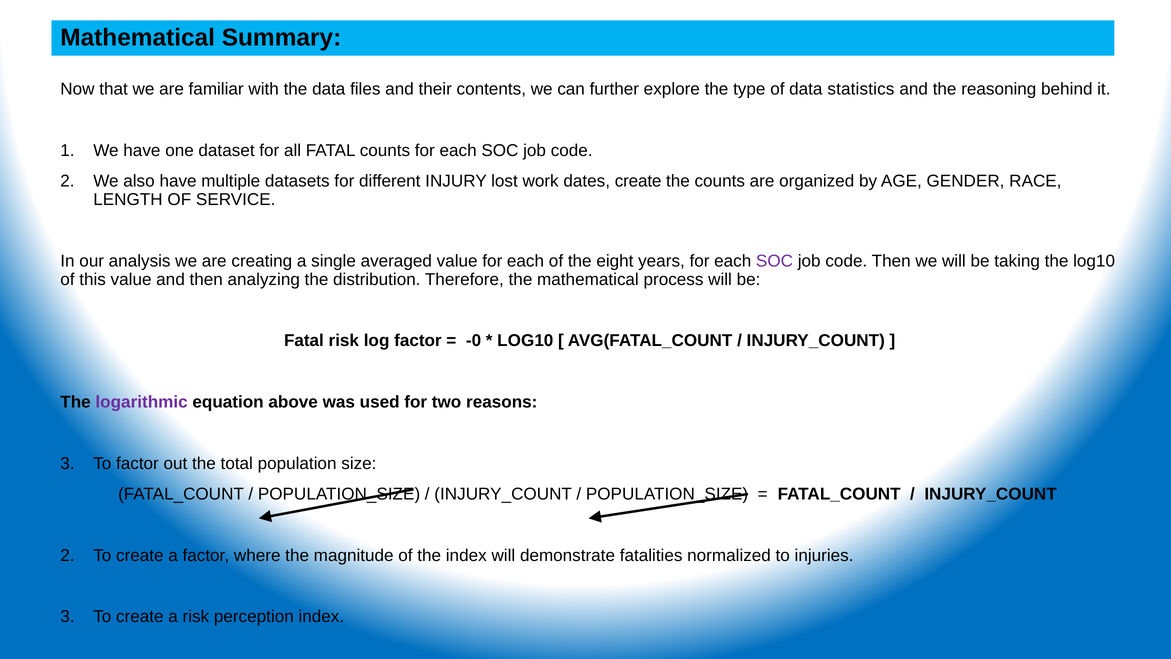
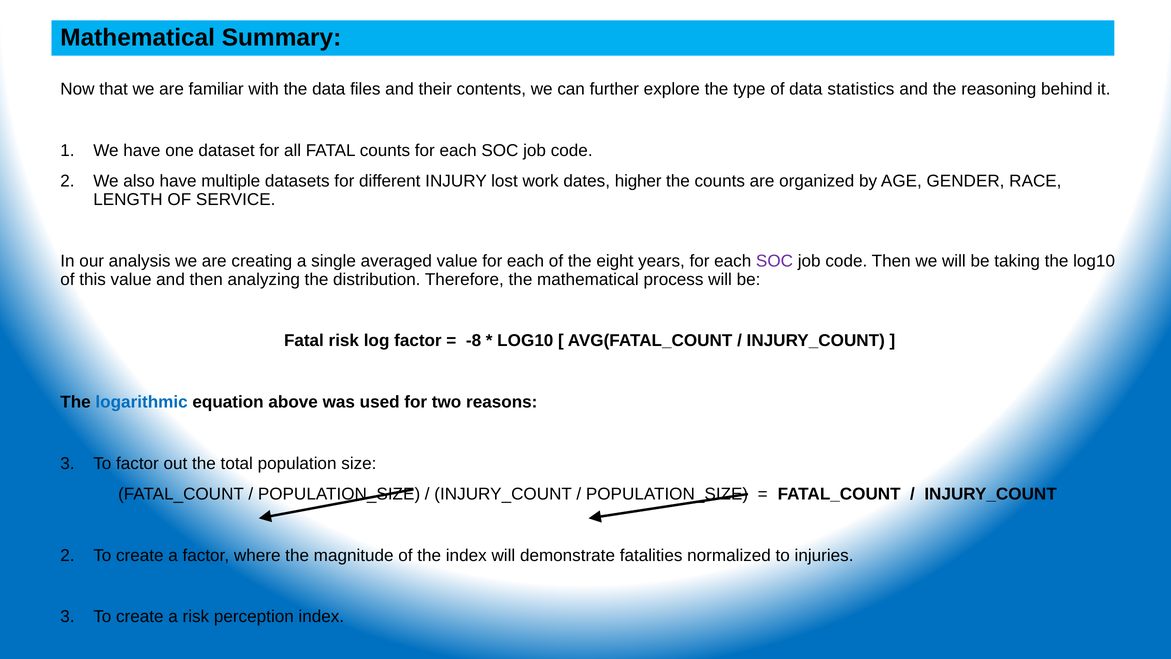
dates create: create -> higher (638, 181)
-0: -0 -> -8 (474, 341)
logarithmic colour: purple -> blue (142, 402)
